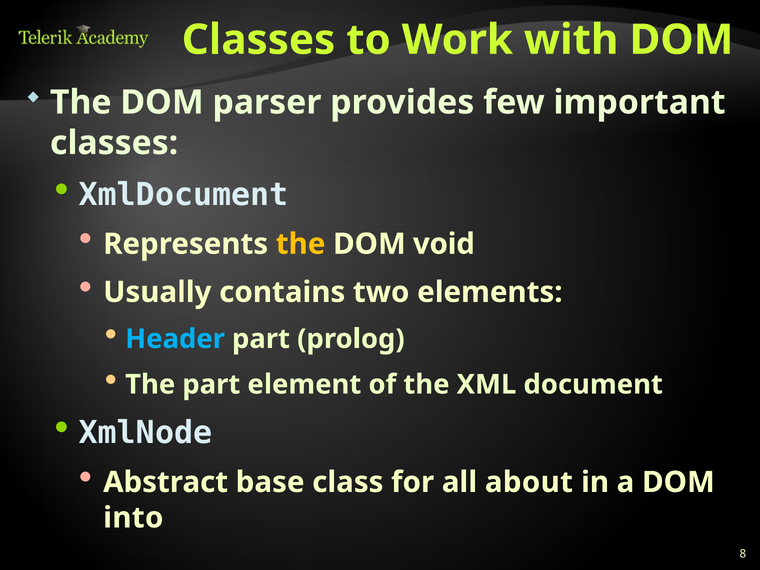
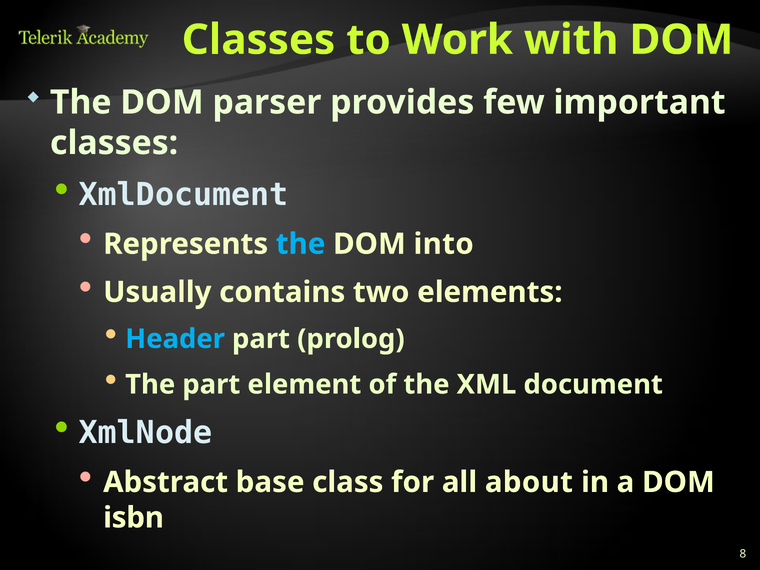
the colour: yellow -> light blue (301, 244)
void: void -> into (444, 244)
into: into -> isbn (134, 518)
